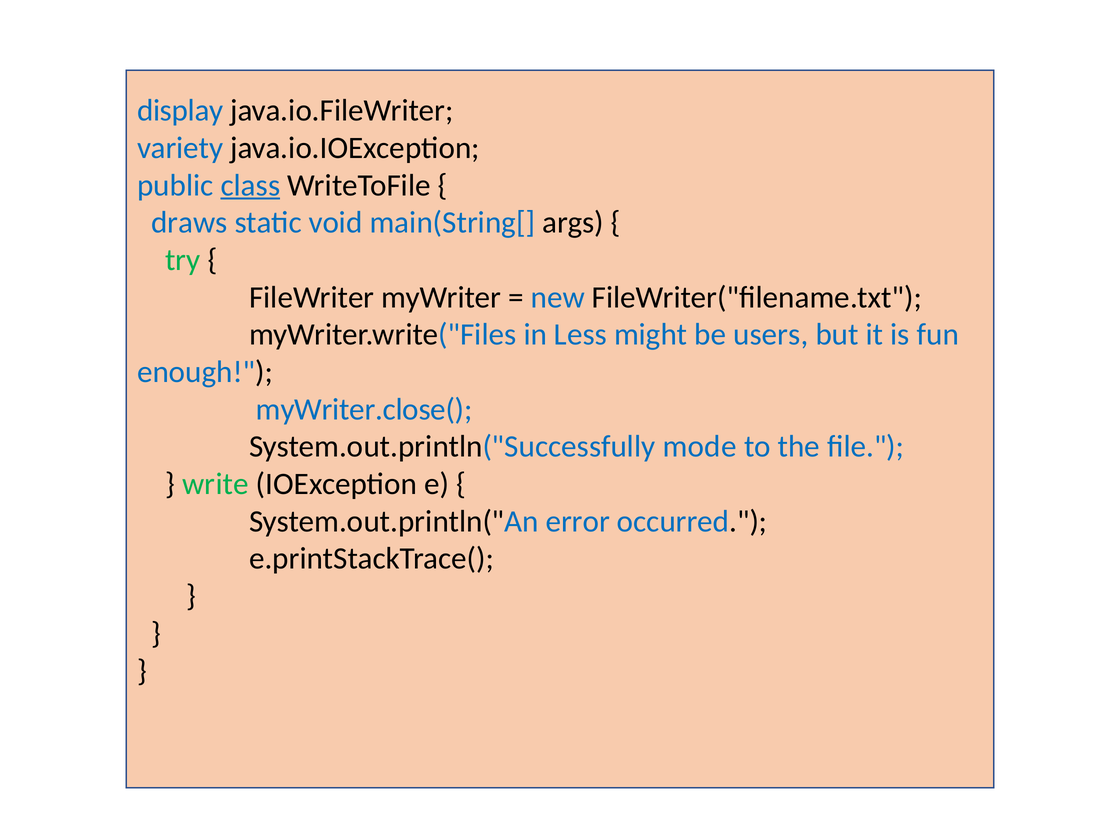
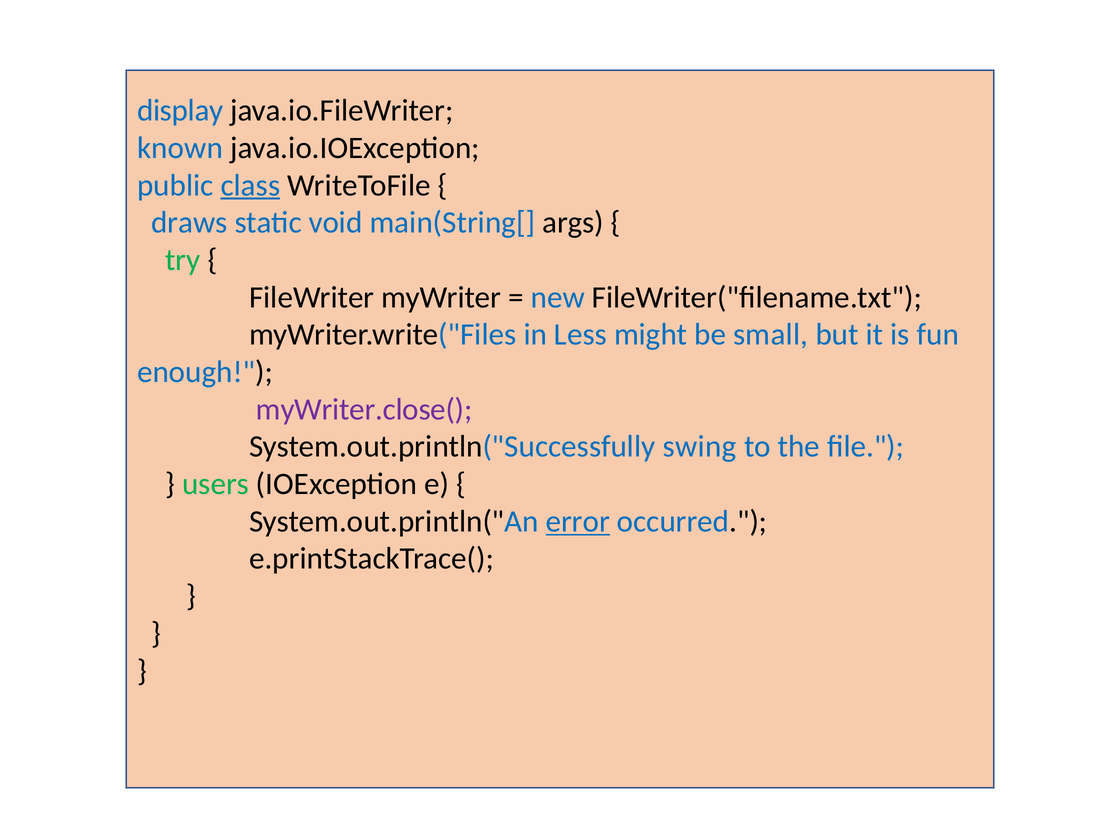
variety: variety -> known (180, 148)
users: users -> small (771, 335)
myWriter.close( colour: blue -> purple (364, 409)
mode: mode -> swing (700, 447)
write: write -> users (216, 484)
error underline: none -> present (578, 521)
